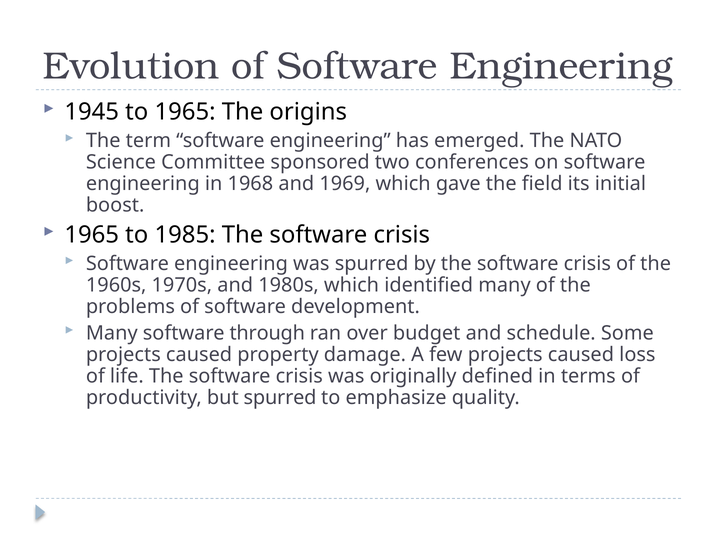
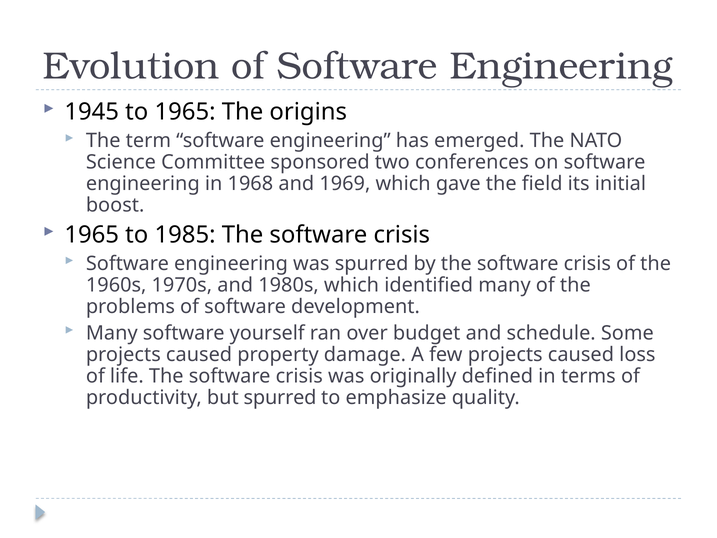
through: through -> yourself (267, 333)
